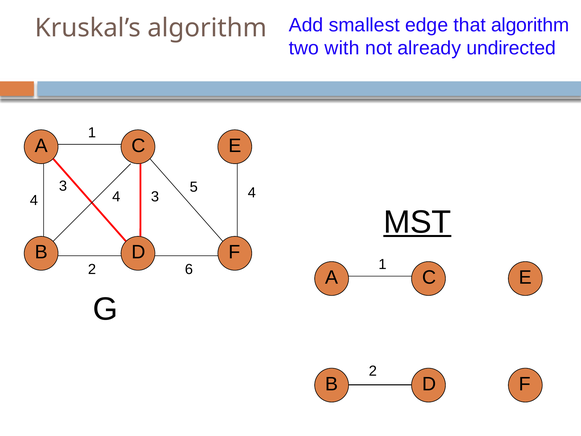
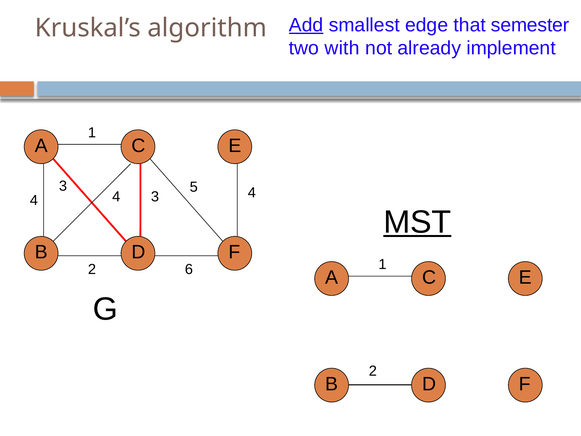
Add underline: none -> present (306, 25)
that algorithm: algorithm -> semester (530, 25)
undirected: undirected -> implement (511, 48)
